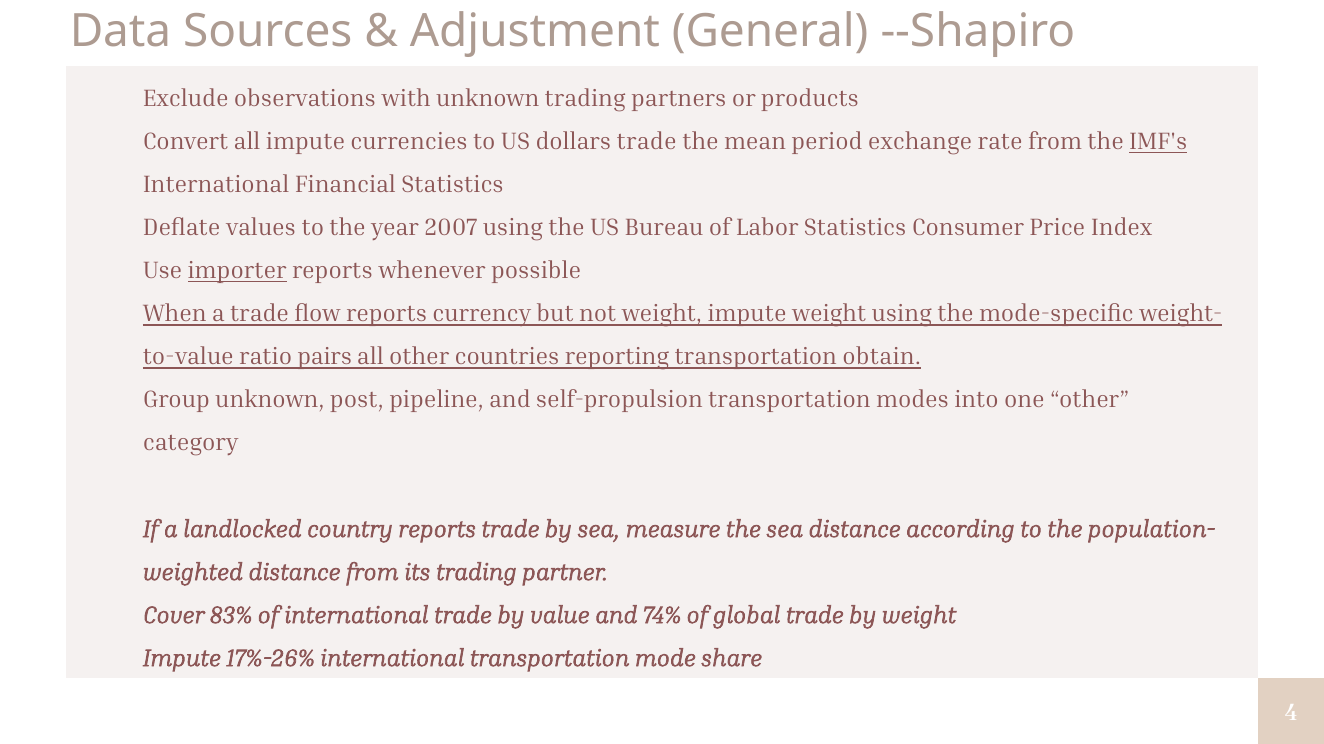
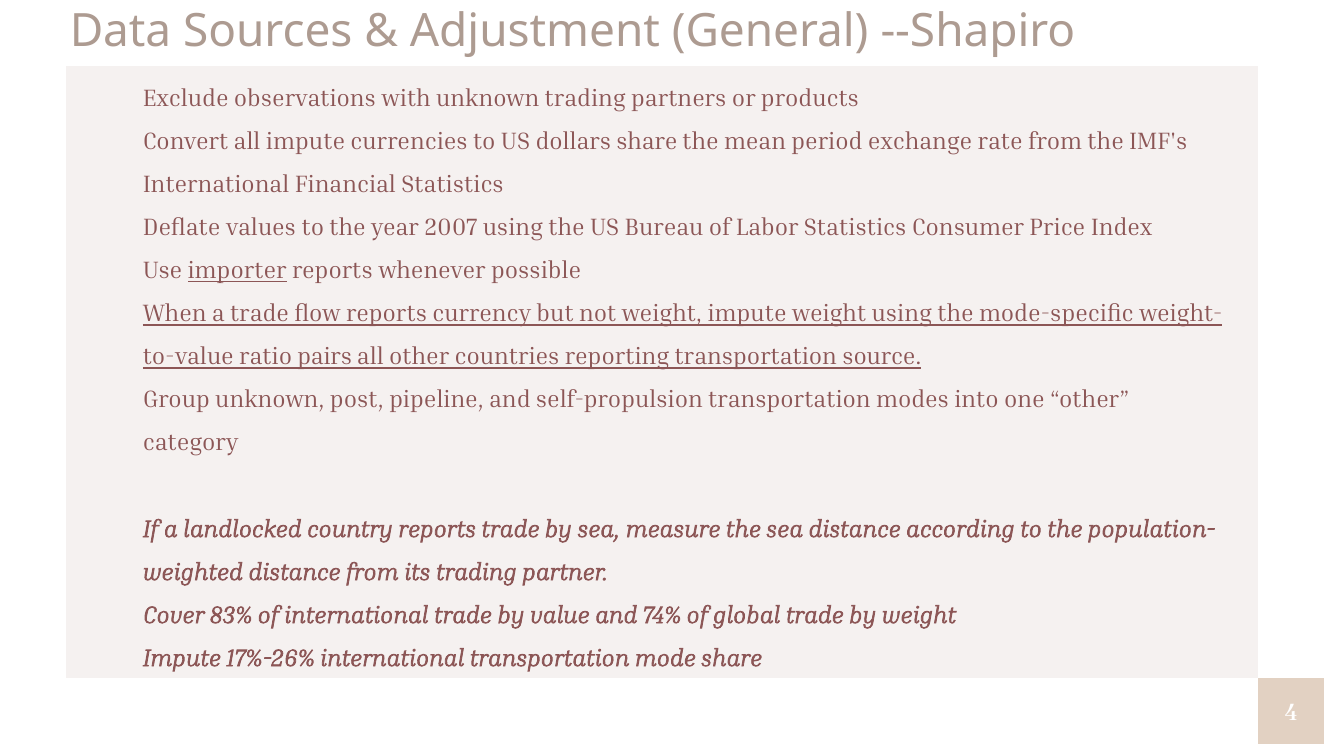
dollars trade: trade -> share (647, 142)
IMF's underline: present -> none (1158, 142)
obtain: obtain -> source (882, 357)
